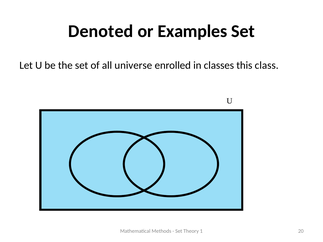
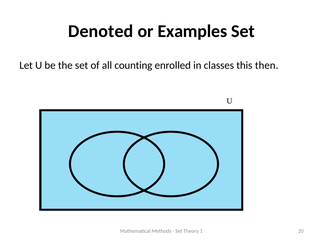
universe: universe -> counting (133, 65)
class: class -> then (267, 65)
